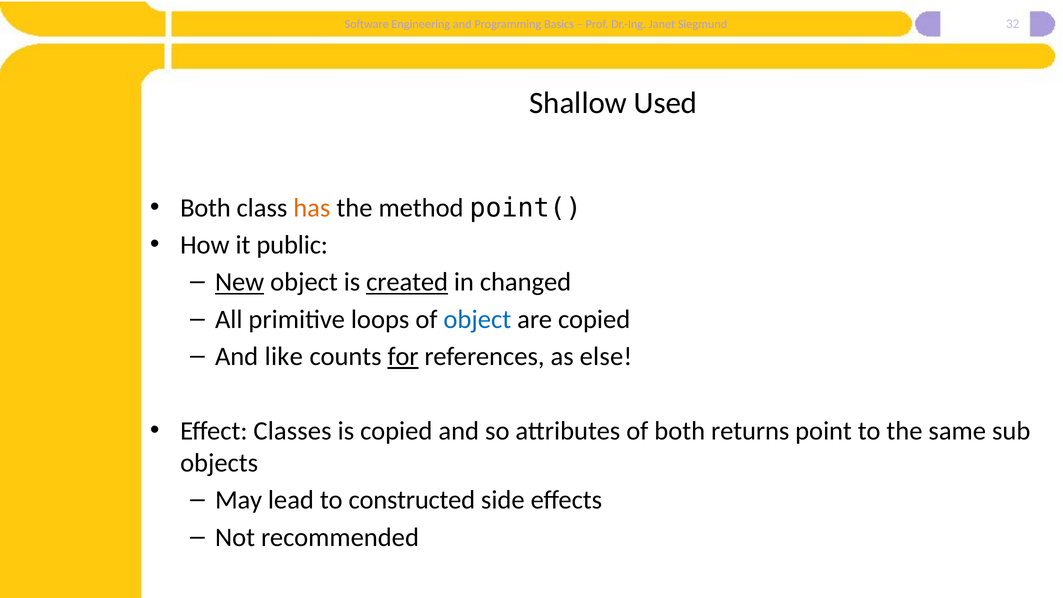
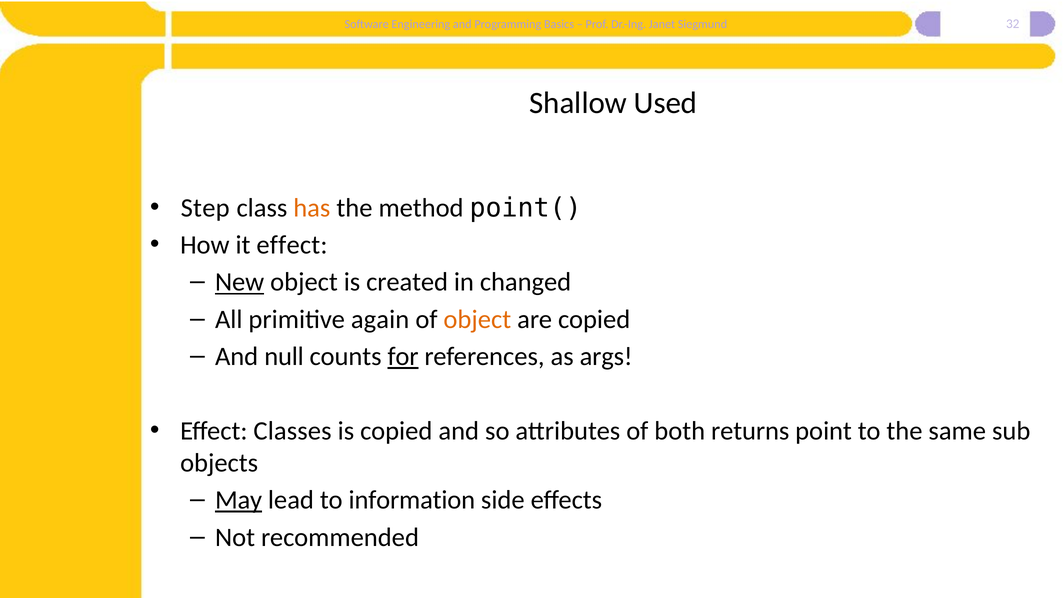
Both: Both -> Step (205, 208)
it public: public -> effect (292, 245)
created underline: present -> none (407, 282)
loops: loops -> again (380, 319)
object colour: blue -> orange (477, 319)
like: like -> null (284, 357)
else: else -> args (606, 357)
May underline: none -> present (239, 500)
constructed: constructed -> information (412, 500)
